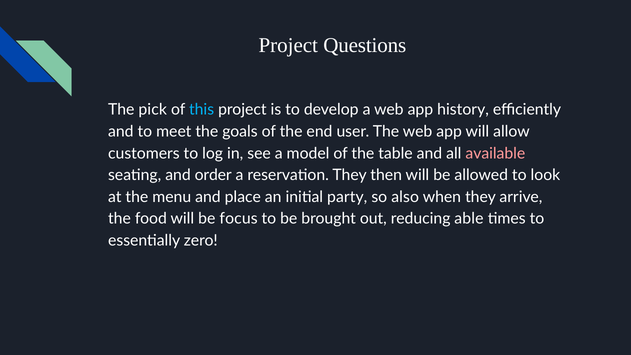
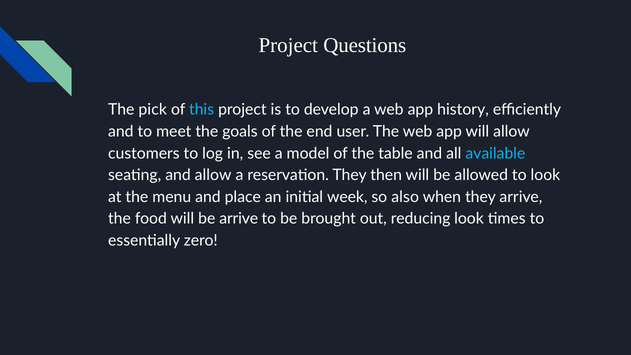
available colour: pink -> light blue (495, 153)
and order: order -> allow (213, 175)
party: party -> week (347, 197)
be focus: focus -> arrive (239, 219)
reducing able: able -> look (469, 219)
